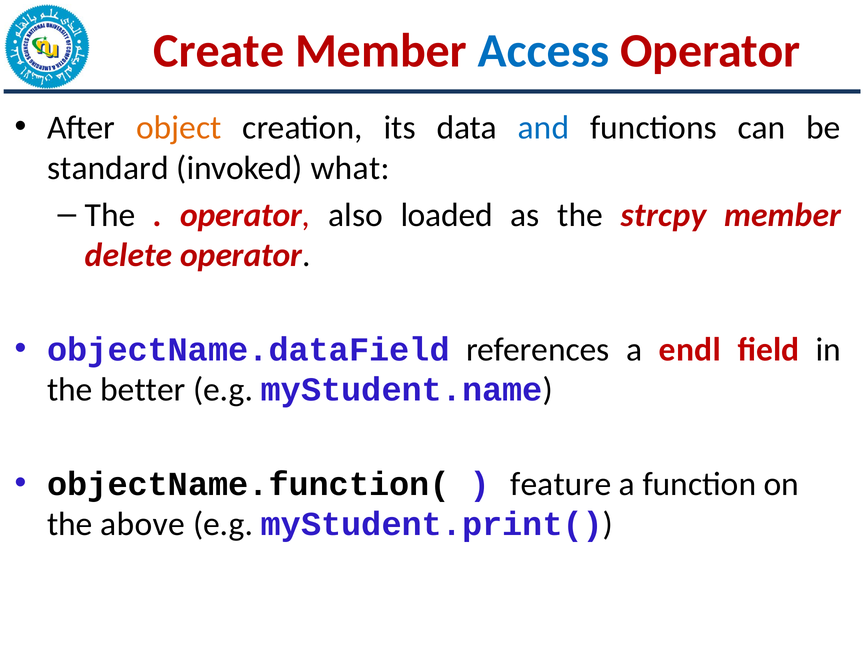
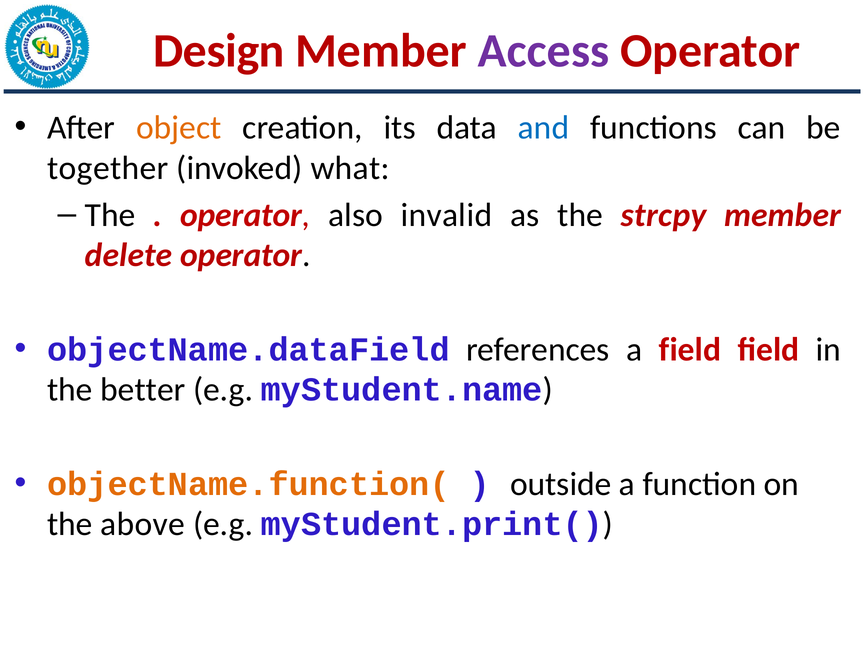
Create: Create -> Design (219, 51)
Access colour: blue -> purple (543, 51)
standard: standard -> together (108, 168)
loaded: loaded -> invalid (446, 215)
a endl: endl -> field (690, 350)
objectName.function( colour: black -> orange (248, 484)
feature: feature -> outside (561, 484)
